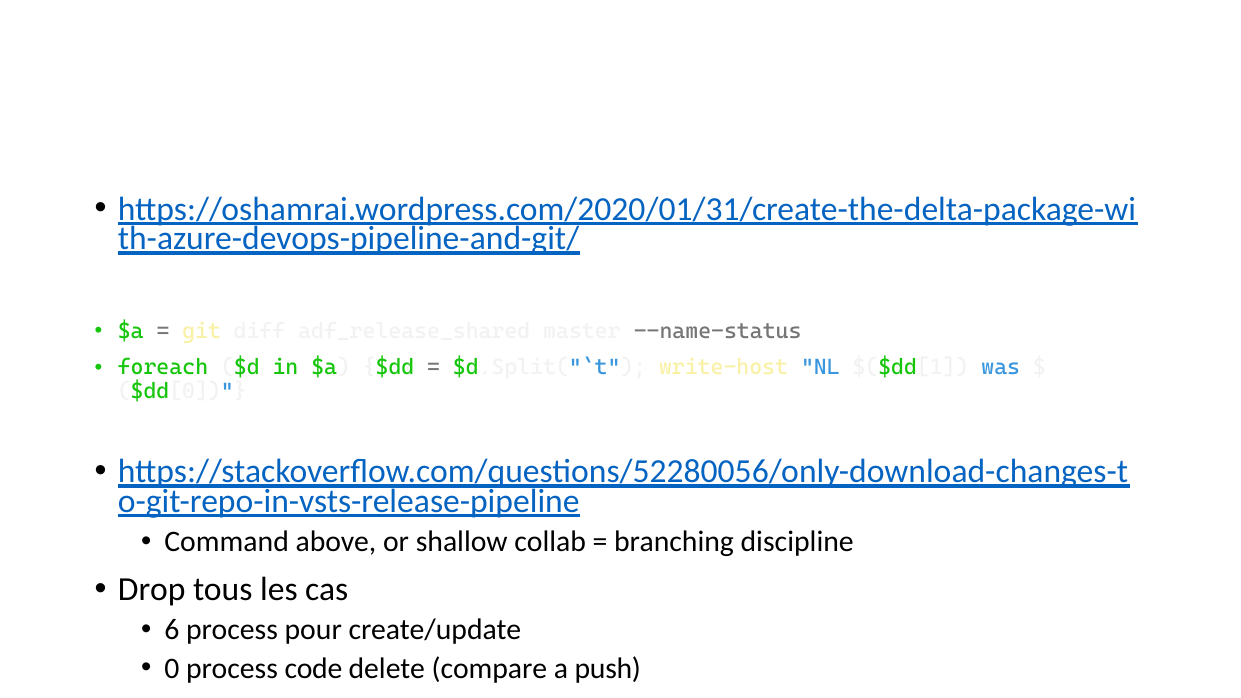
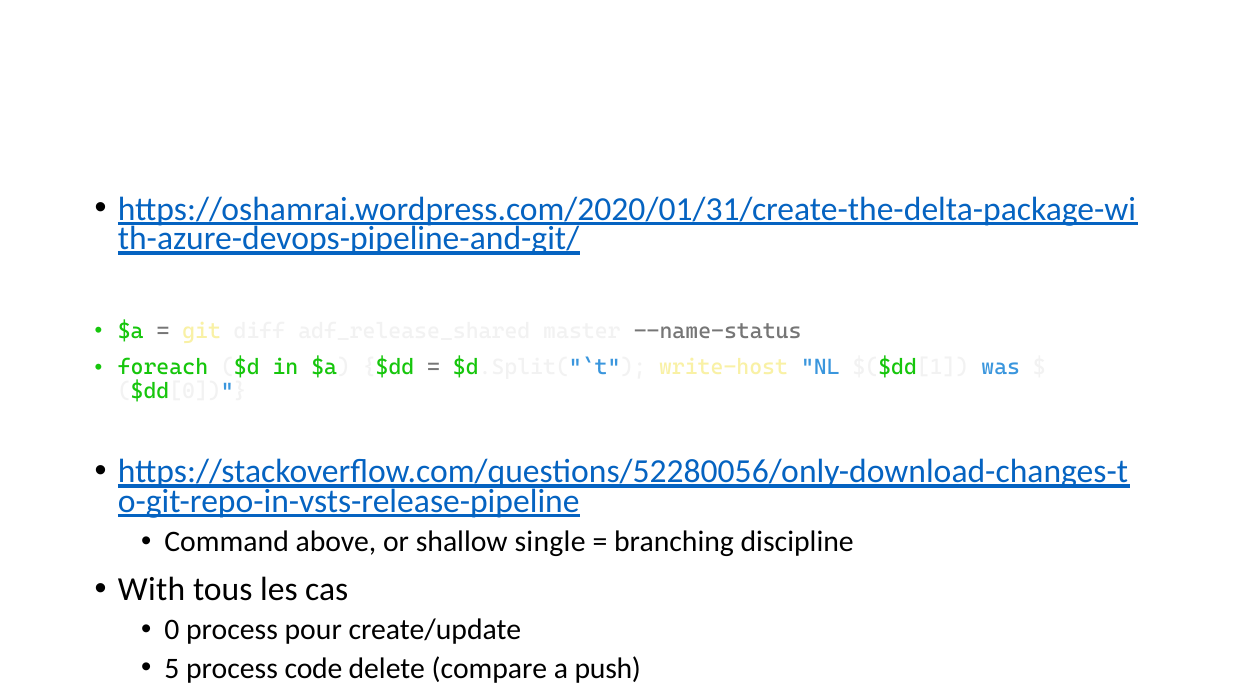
collab: collab -> single (550, 542)
Drop: Drop -> With (152, 589)
6: 6 -> 0 (172, 630)
0: 0 -> 5 (172, 668)
